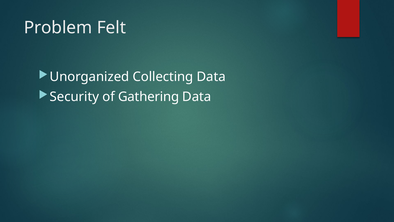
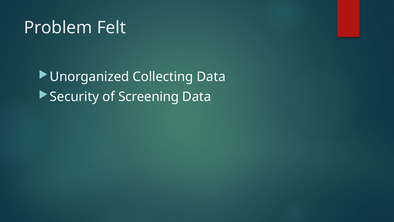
Gathering: Gathering -> Screening (149, 97)
